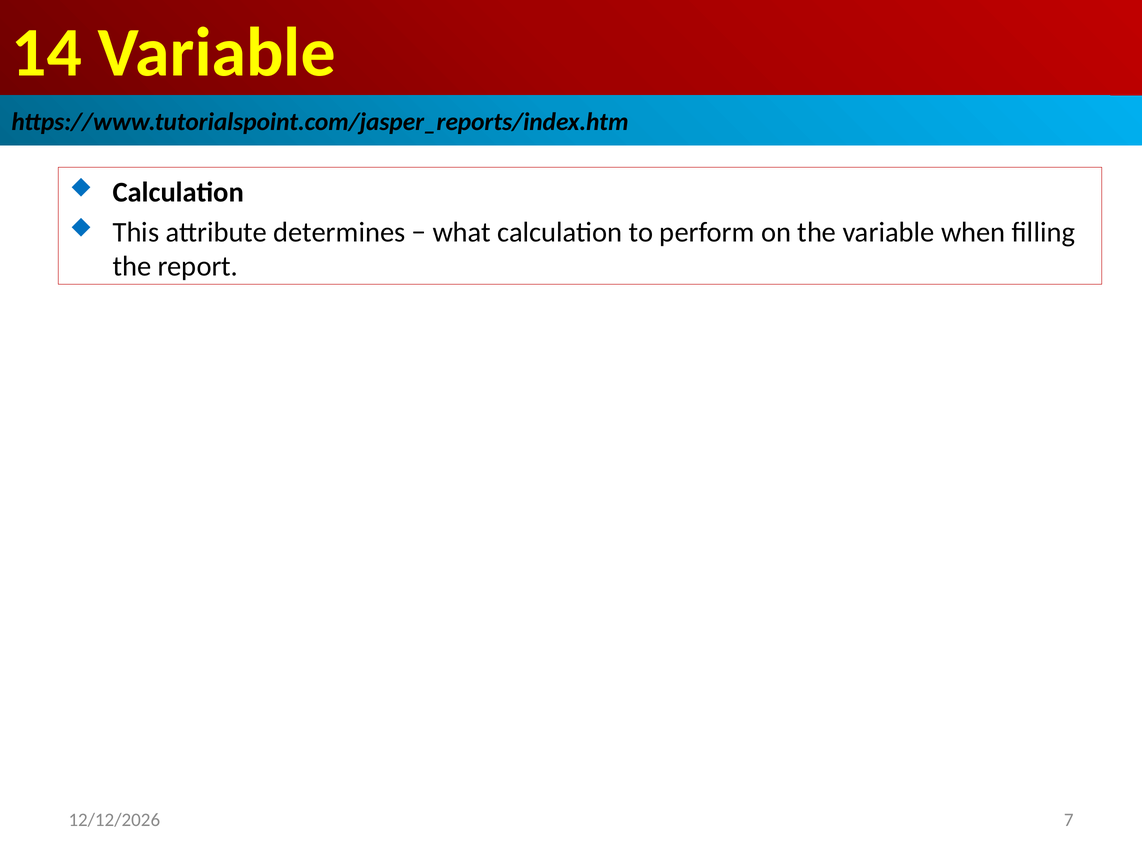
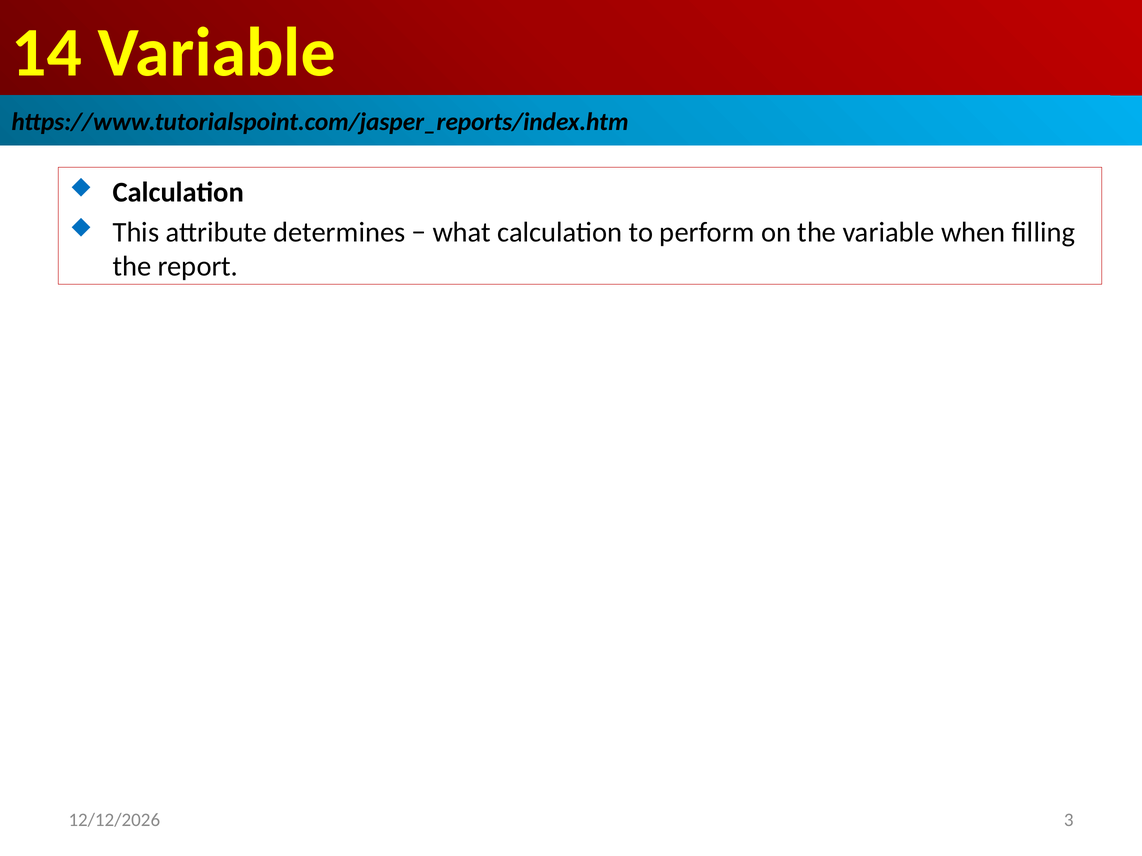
7: 7 -> 3 (1069, 820)
